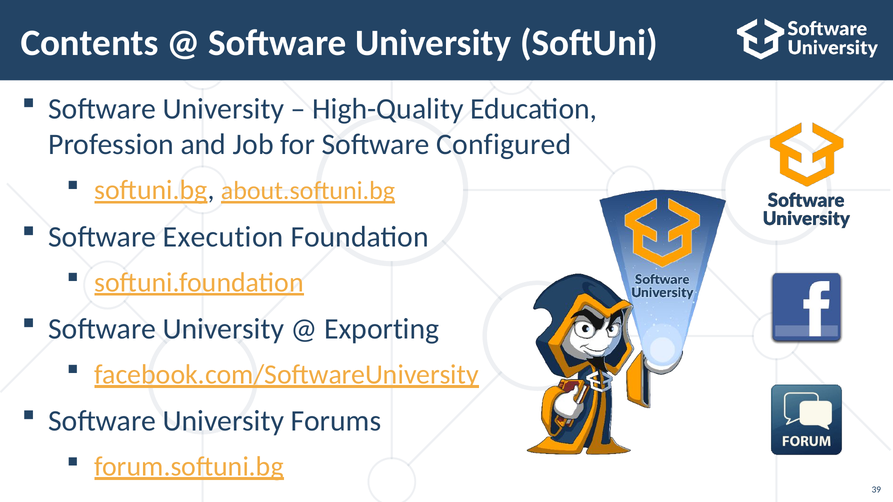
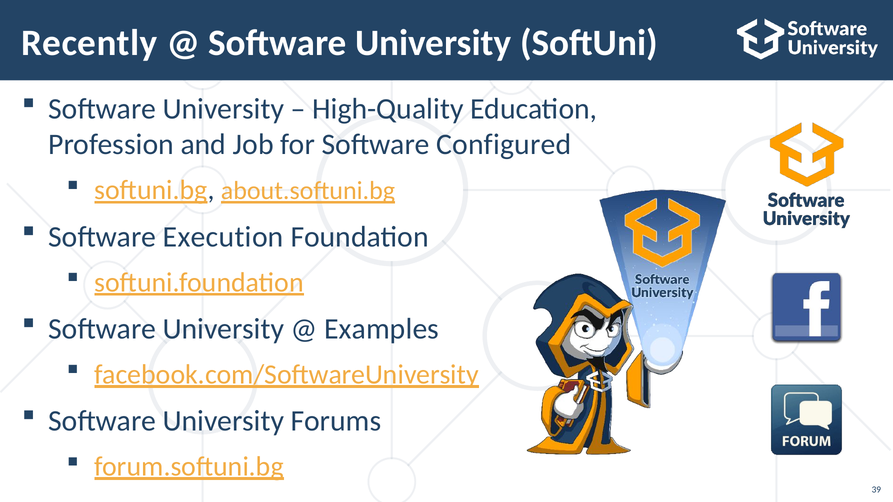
Contents: Contents -> Recently (89, 43)
Exporting: Exporting -> Examples (382, 329)
